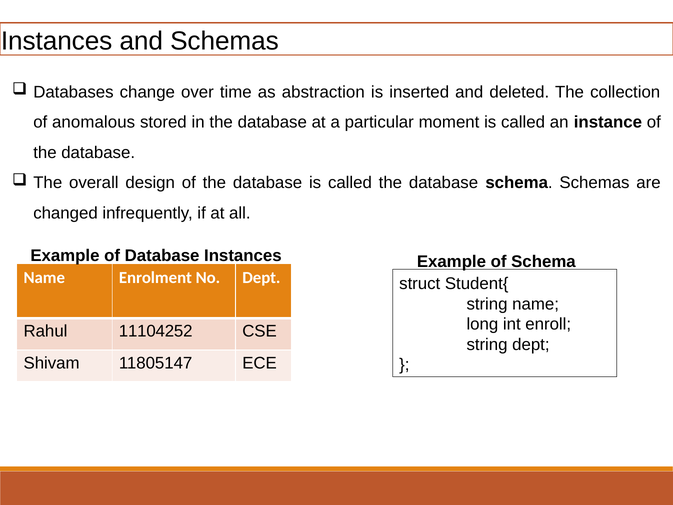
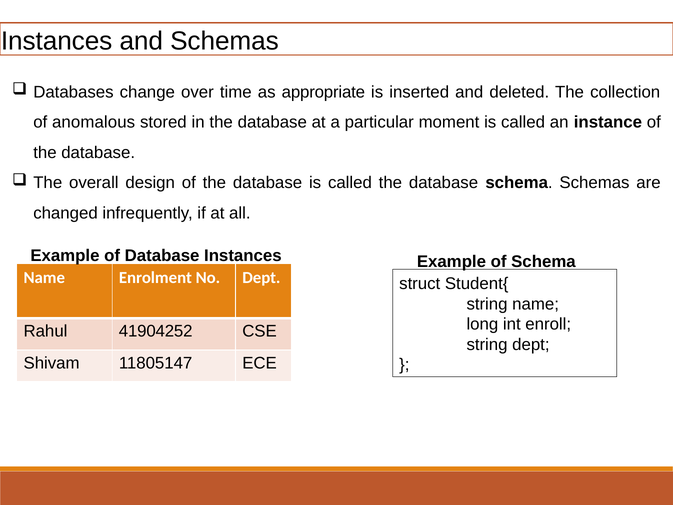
abstraction: abstraction -> appropriate (323, 92)
11104252: 11104252 -> 41904252 (156, 331)
